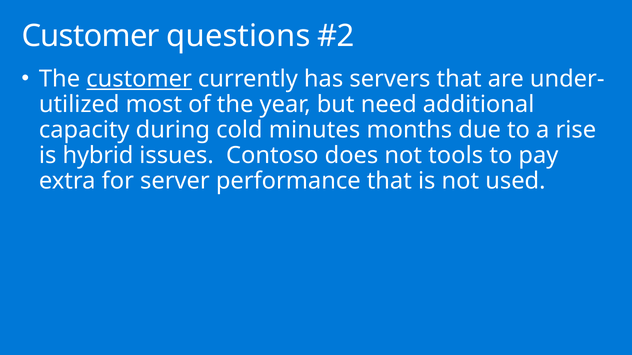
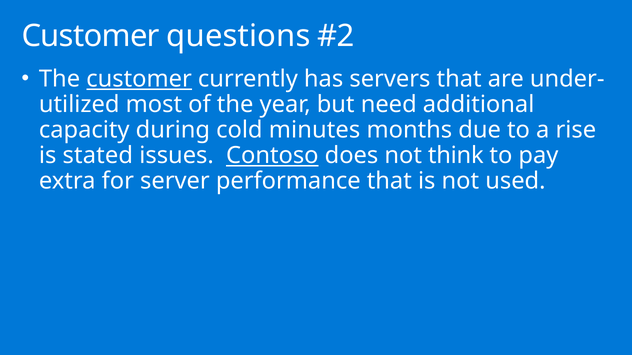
hybrid: hybrid -> stated (98, 156)
Contoso underline: none -> present (272, 156)
tools: tools -> think (456, 156)
